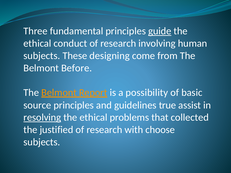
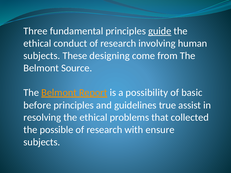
Before: Before -> Source (77, 68)
source: source -> before (37, 105)
resolving underline: present -> none (42, 118)
justified: justified -> possible (57, 130)
choose: choose -> ensure (160, 130)
